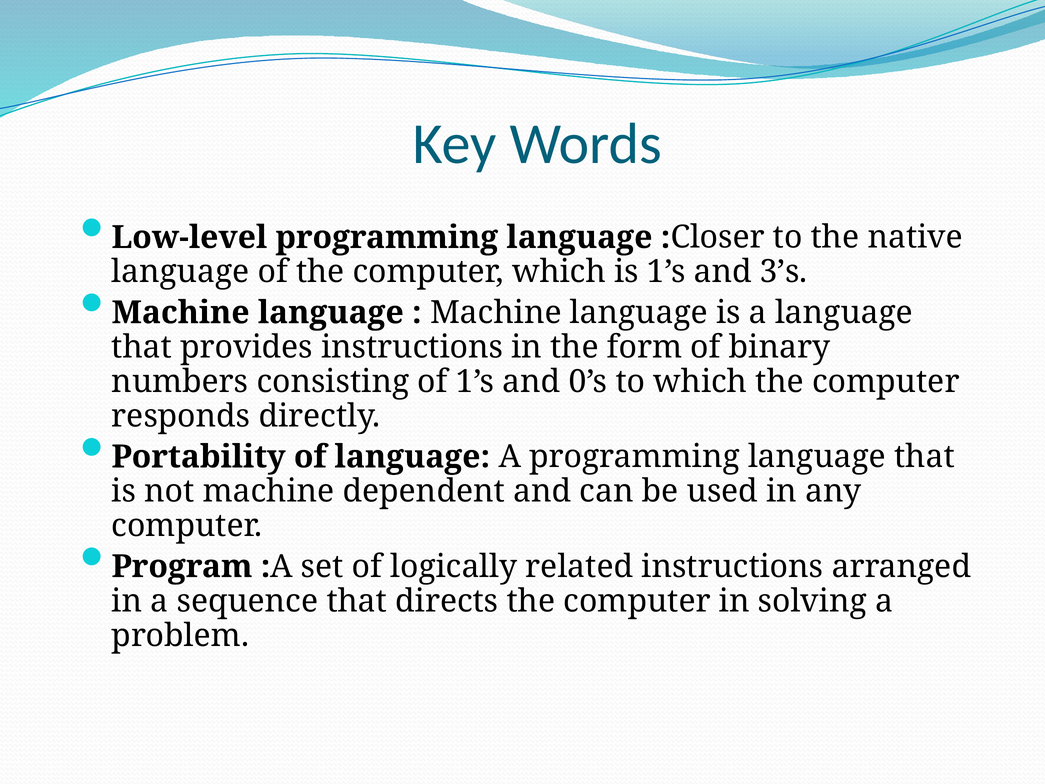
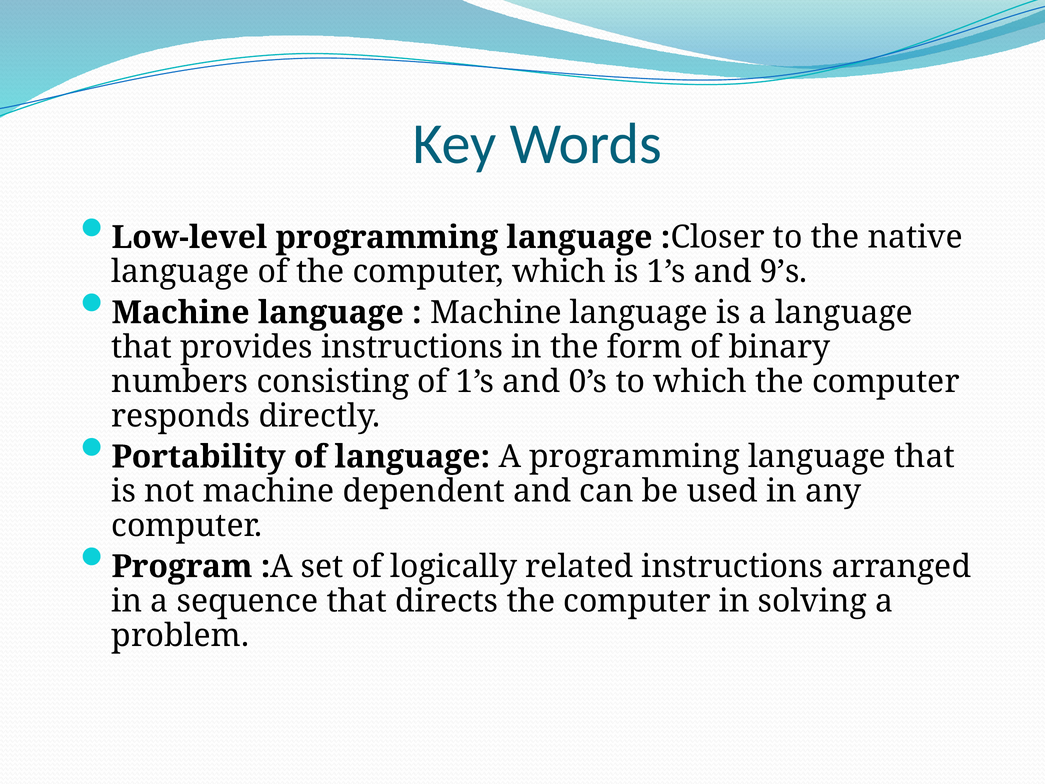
3’s: 3’s -> 9’s (784, 272)
